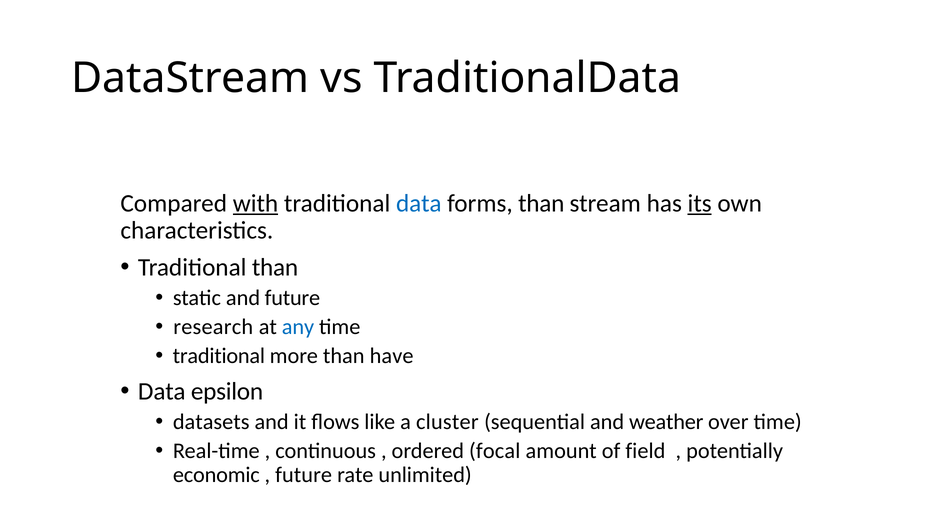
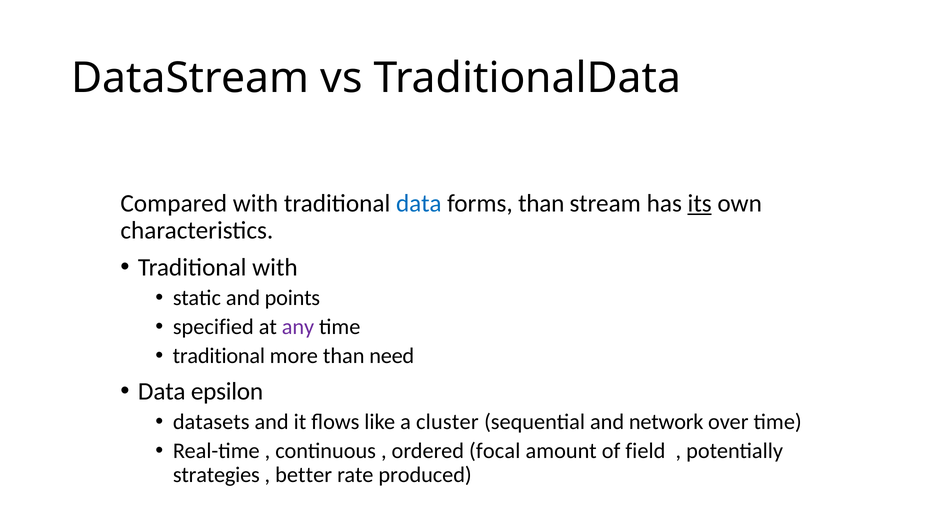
with underline: present -> none (255, 203)
Traditional than: than -> with (275, 268)
and future: future -> points (292, 298)
research: research -> specified (213, 327)
any colour: blue -> purple (298, 327)
have: have -> need (392, 356)
weather: weather -> network (666, 422)
economic: economic -> strategies (216, 475)
future: future -> better (304, 475)
unlimited: unlimited -> produced (425, 475)
